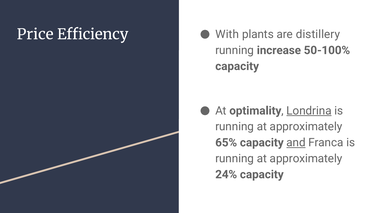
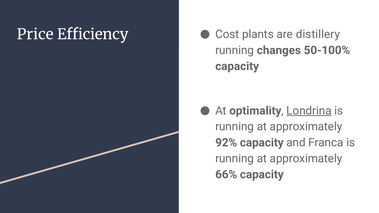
With: With -> Cost (227, 34)
increase: increase -> changes (279, 50)
65%: 65% -> 92% (226, 143)
and underline: present -> none (296, 143)
24%: 24% -> 66% (226, 175)
